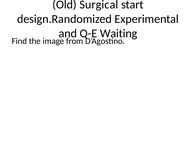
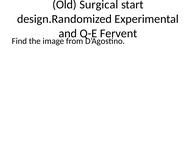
Waiting: Waiting -> Fervent (119, 33)
